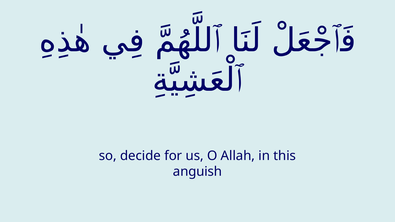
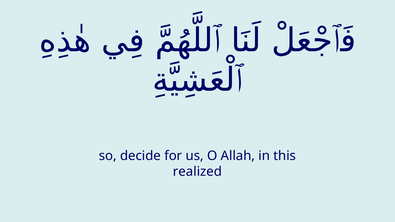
anguish: anguish -> realized (197, 172)
